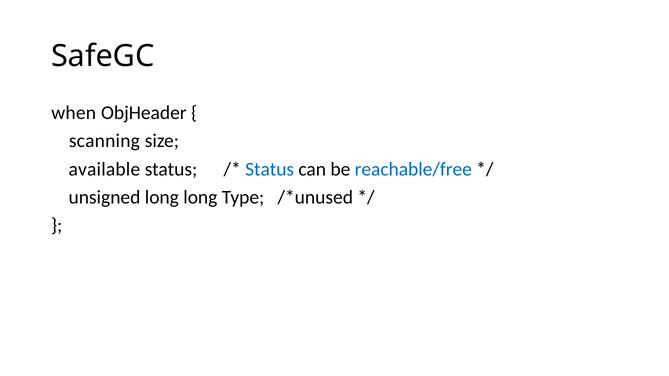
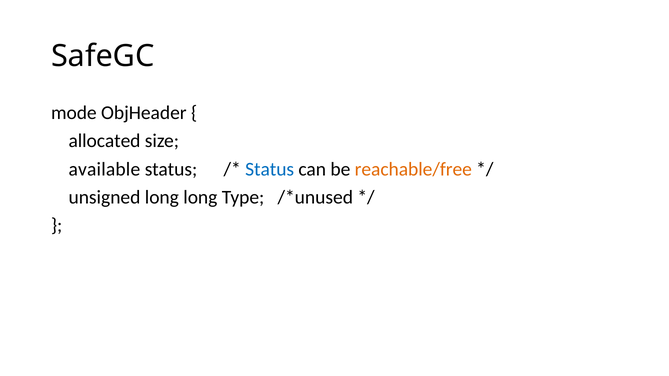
when: when -> mode (74, 113)
scanning: scanning -> allocated (105, 141)
reachable/free colour: blue -> orange (413, 169)
